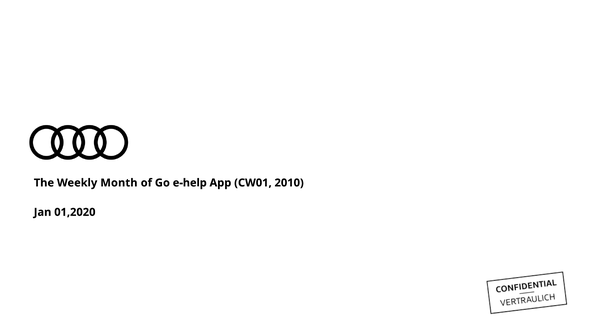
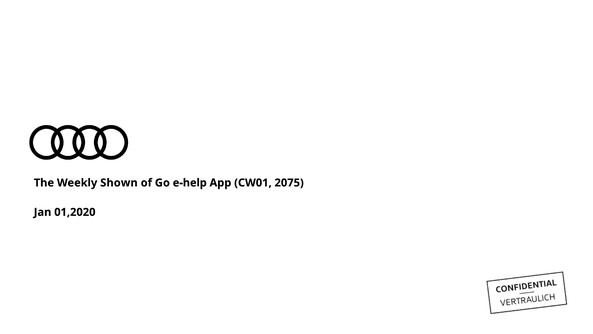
Month: Month -> Shown (119, 183)
2010: 2010 -> 2075 (289, 183)
